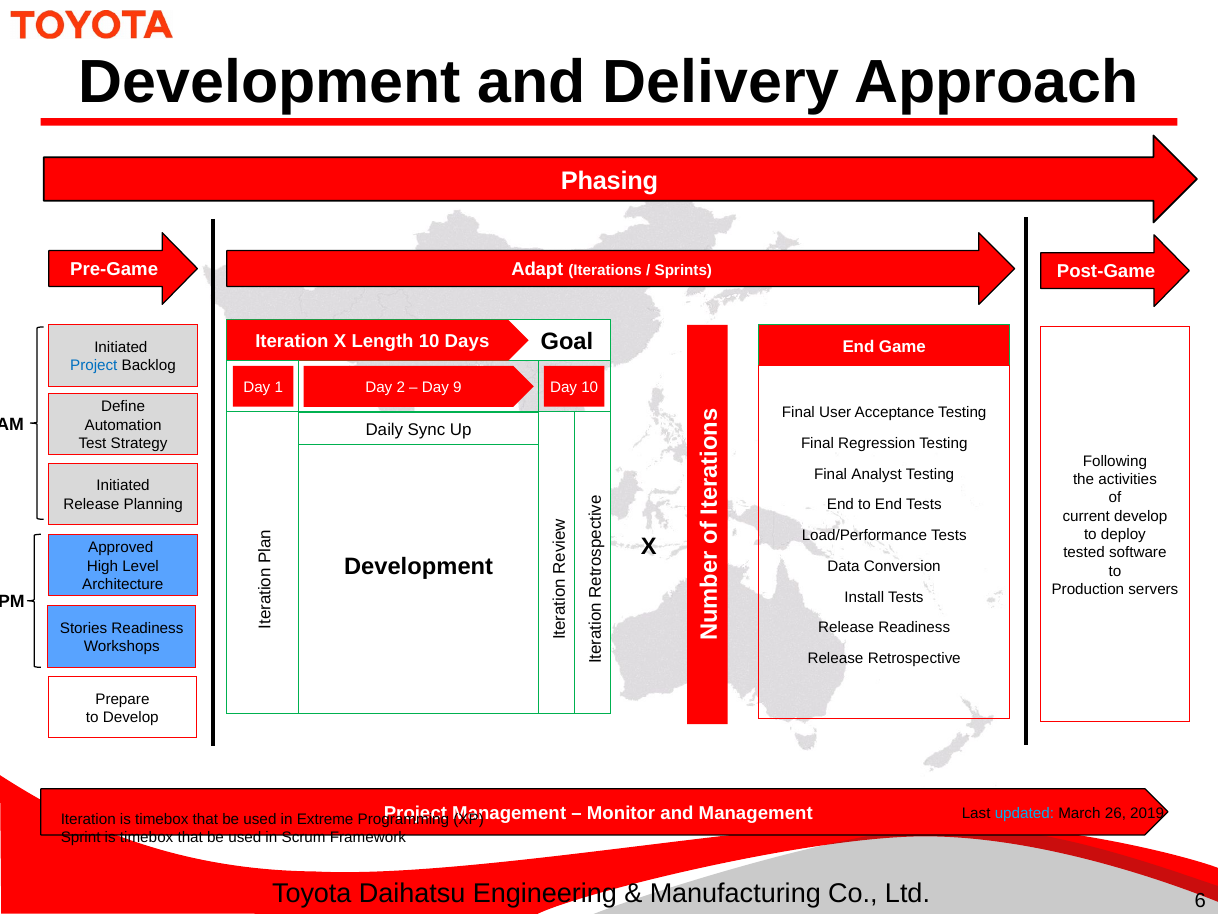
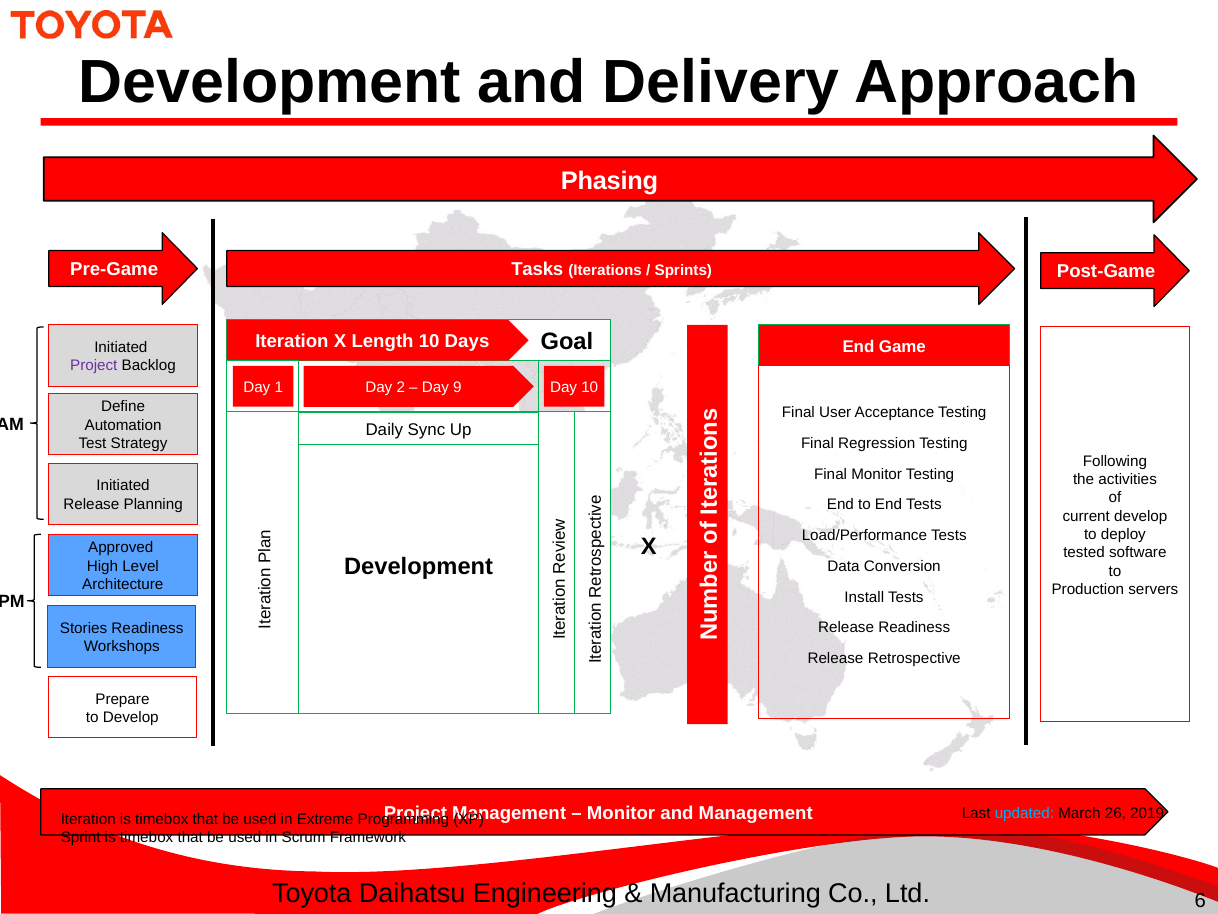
Adapt: Adapt -> Tasks (537, 270)
Project colour: blue -> purple (94, 366)
Final Analyst: Analyst -> Monitor (877, 474)
